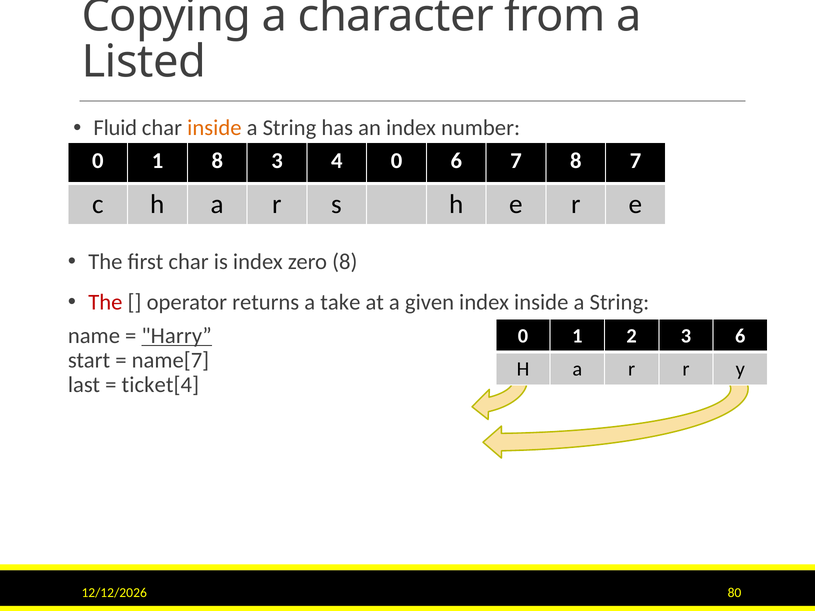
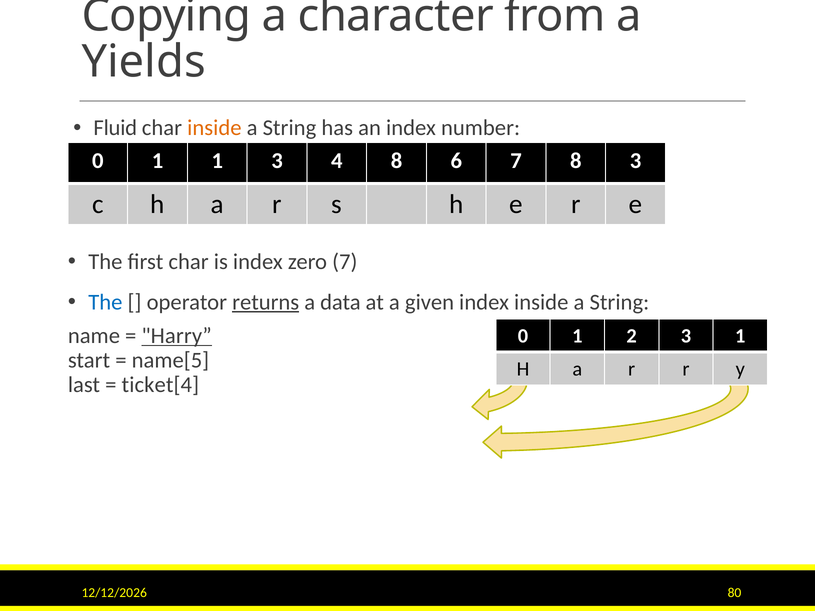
Listed: Listed -> Yields (144, 62)
1 8: 8 -> 1 (217, 161)
4 0: 0 -> 8 (397, 161)
8 7: 7 -> 3 (636, 161)
zero 8: 8 -> 7 (345, 262)
The colour: red -> blue (105, 302)
returns underline: none -> present (266, 302)
take: take -> data (340, 302)
3 6: 6 -> 1 (740, 336)
name[7: name[7 -> name[5 (170, 360)
